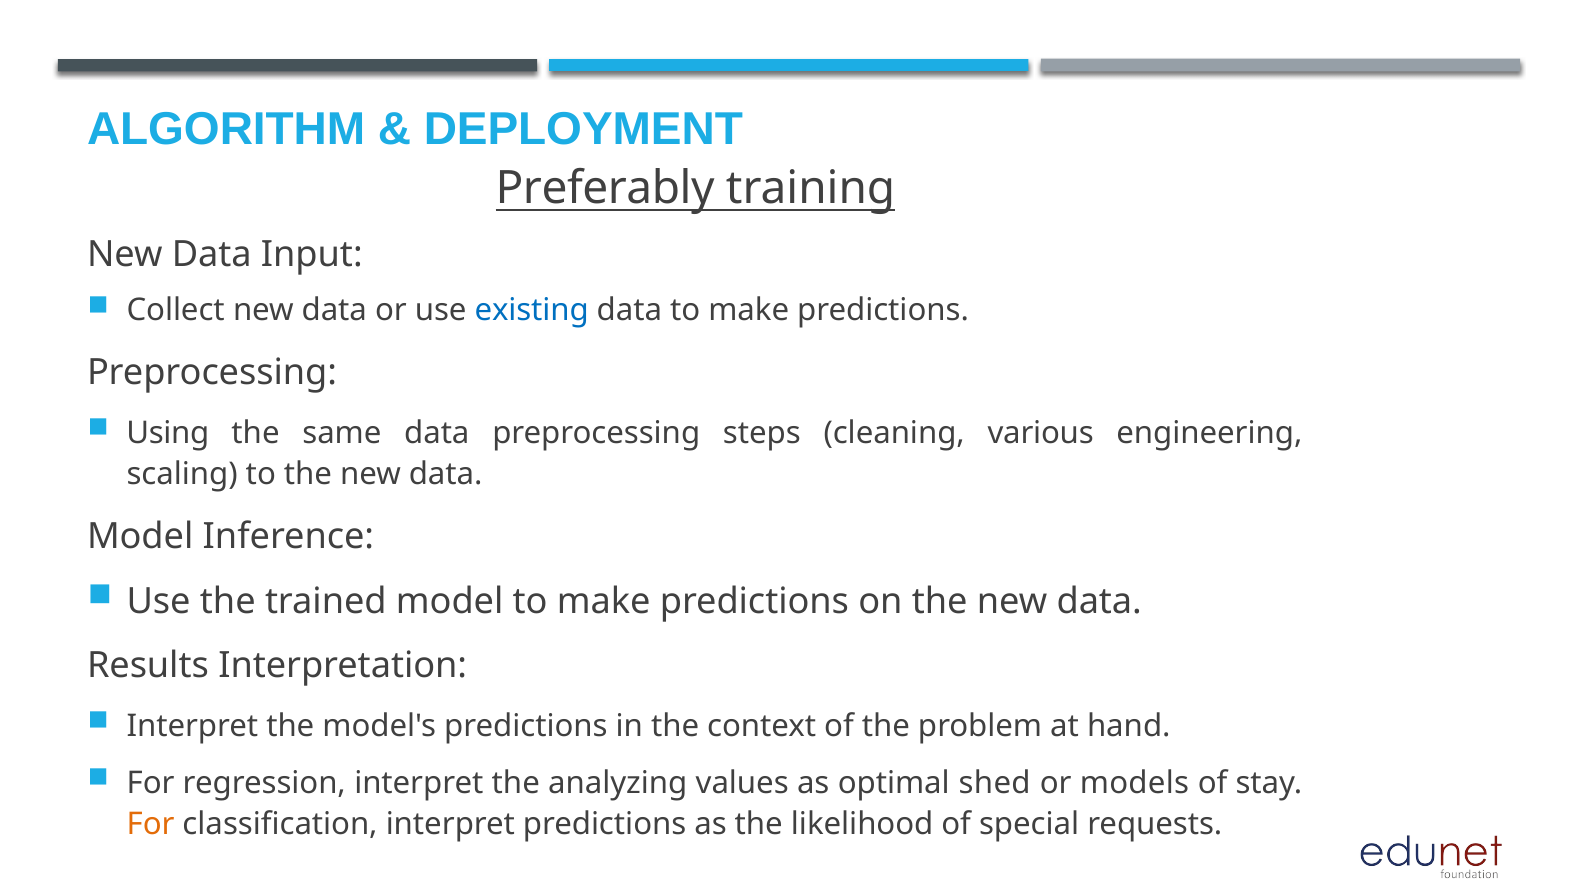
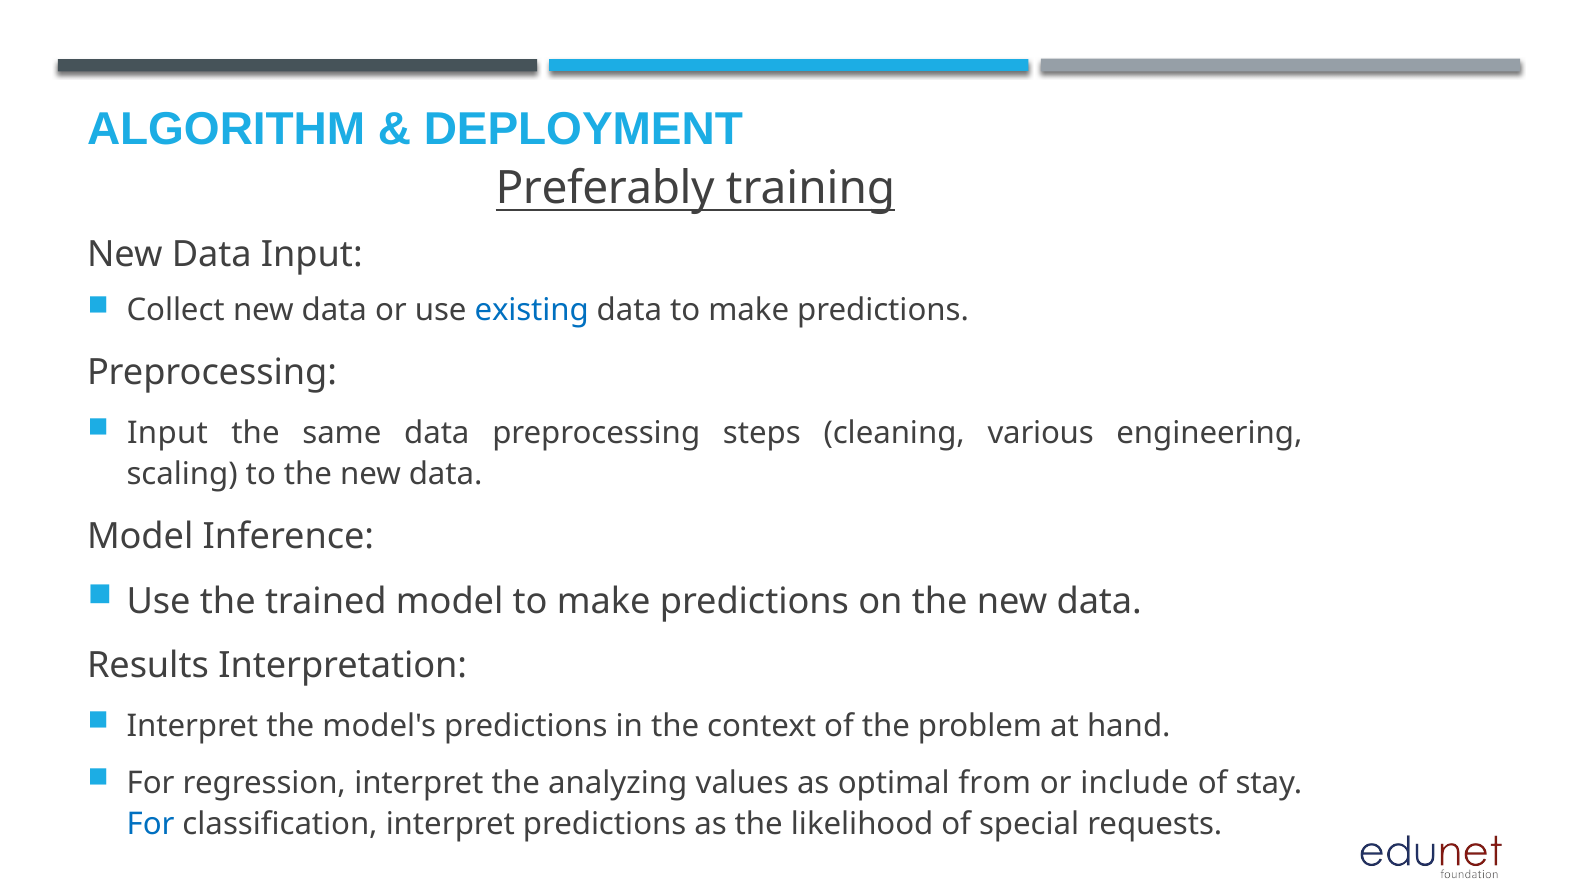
Using: Using -> Input (168, 433)
shed: shed -> from (995, 783)
models: models -> include (1134, 783)
For colour: orange -> blue (151, 824)
